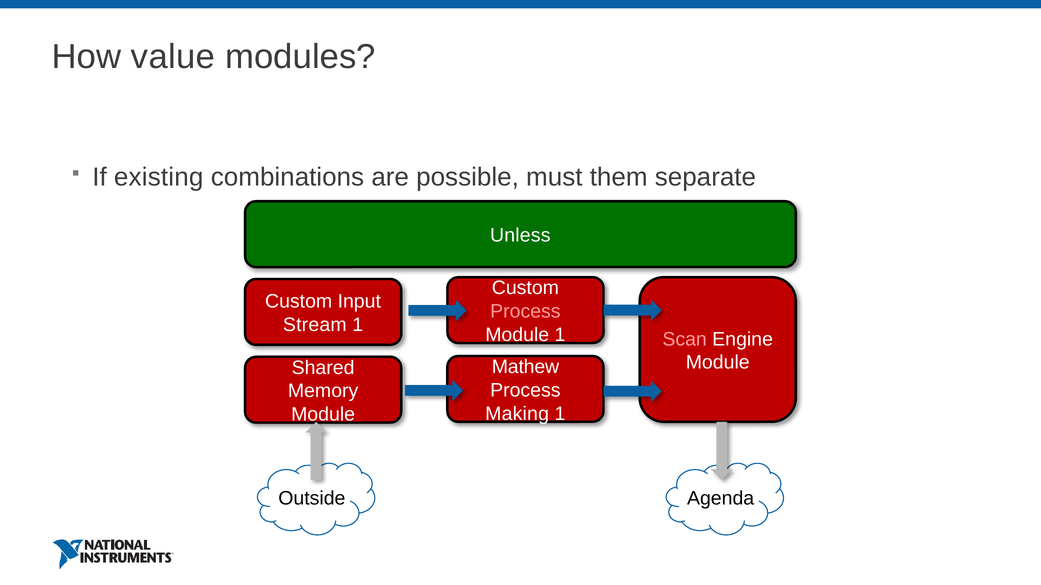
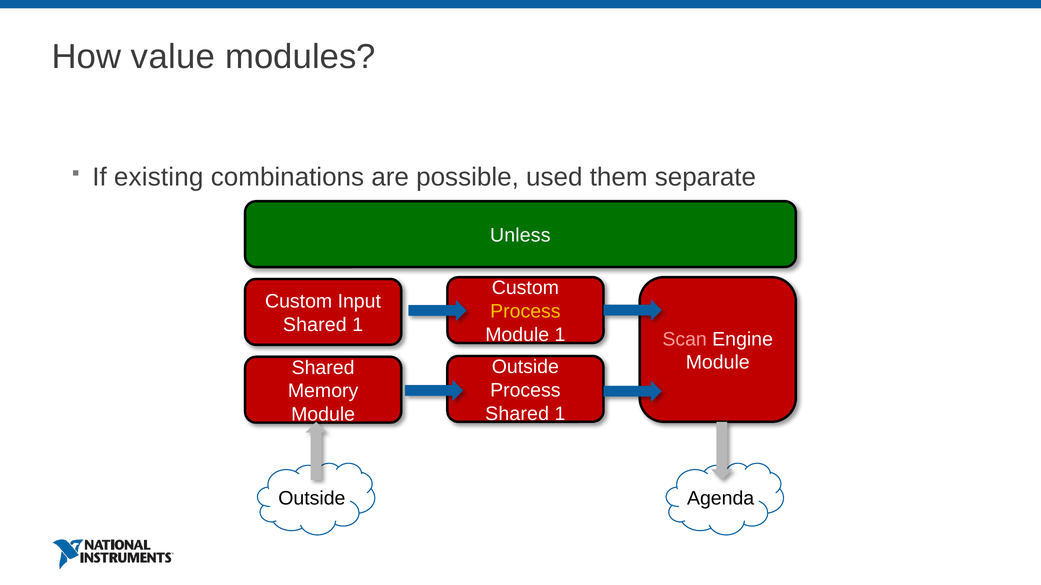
must: must -> used (554, 177)
Process colour: pink -> yellow (525, 312)
Stream: Stream -> Shared (315, 325)
Mathew: Mathew -> Outside (525, 367)
Making: Making -> Shared (517, 414)
